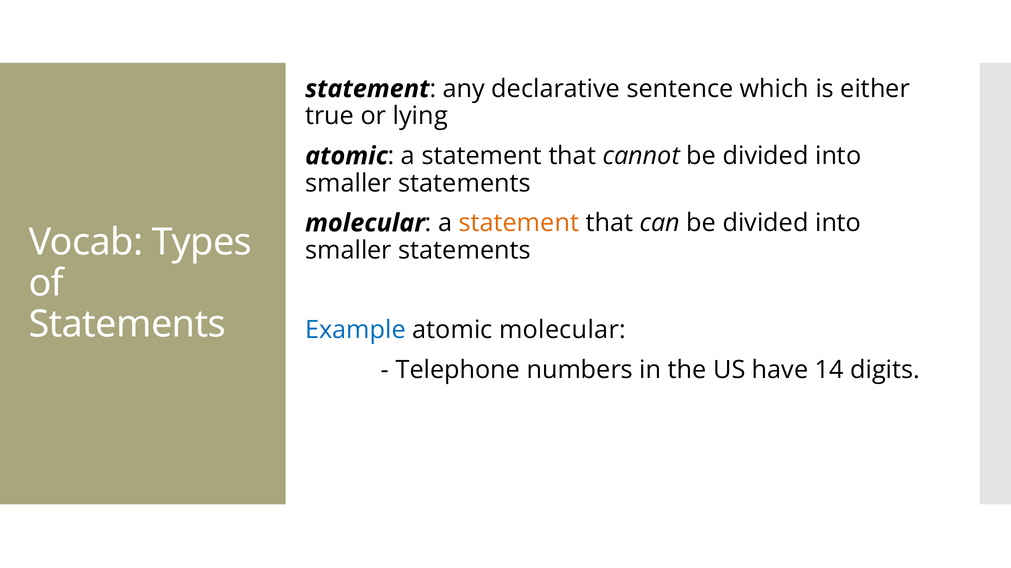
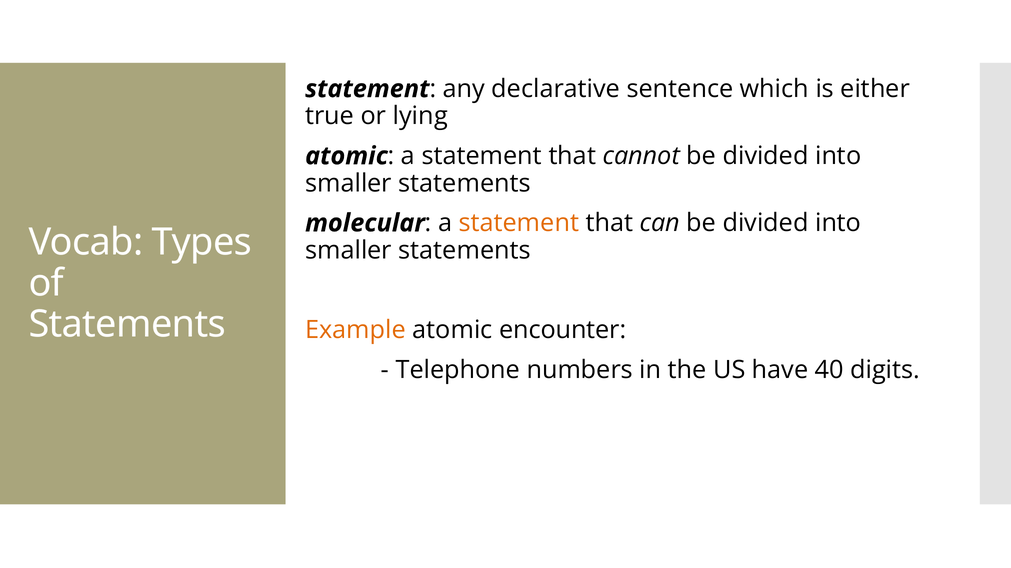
Example colour: blue -> orange (355, 330)
atomic molecular: molecular -> encounter (563, 330)
14: 14 -> 40 (829, 370)
